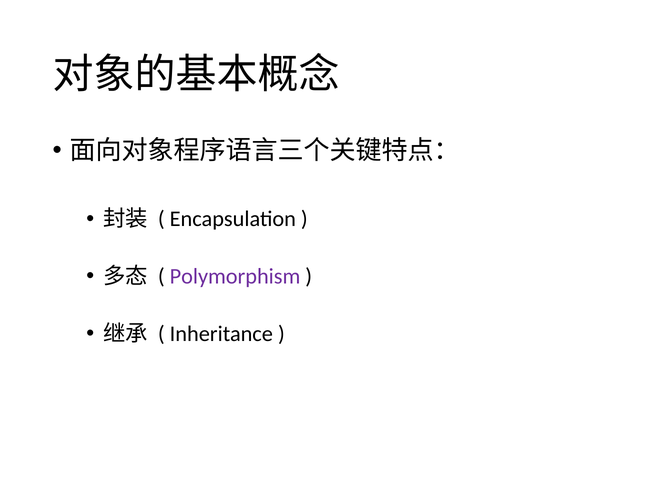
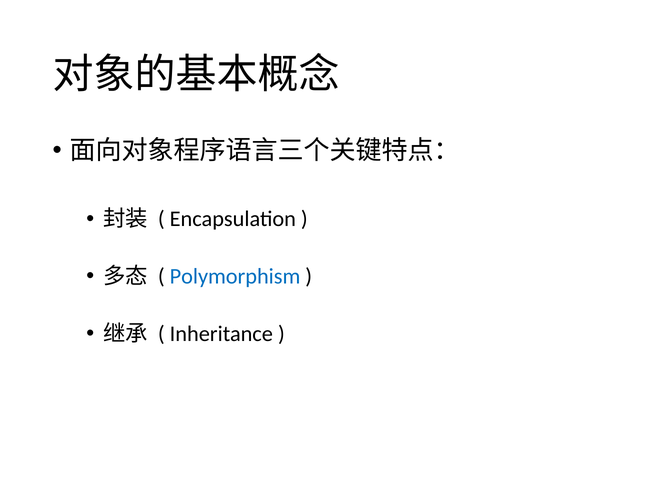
Polymorphism colour: purple -> blue (235, 277)
